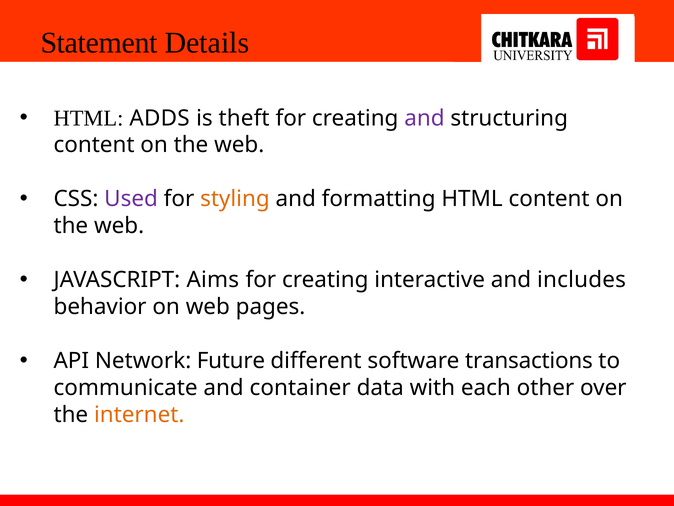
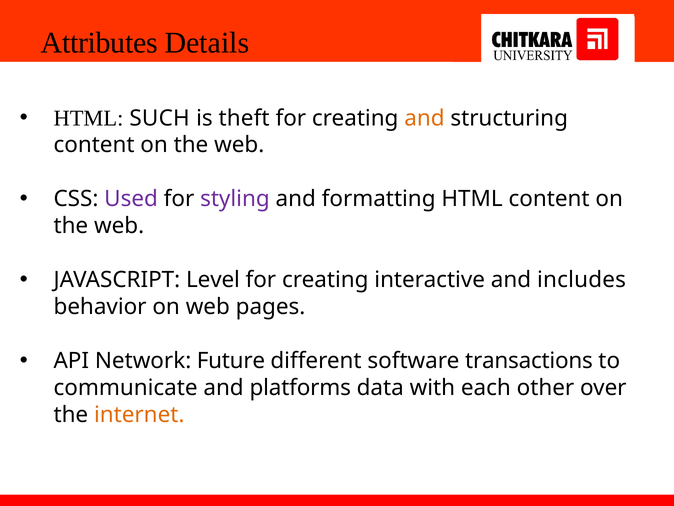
Statement: Statement -> Attributes (99, 43)
ADDS: ADDS -> SUCH (160, 118)
and colour: purple -> orange (424, 118)
styling colour: orange -> purple (235, 199)
Aims: Aims -> Level (213, 280)
container: container -> platforms (300, 388)
